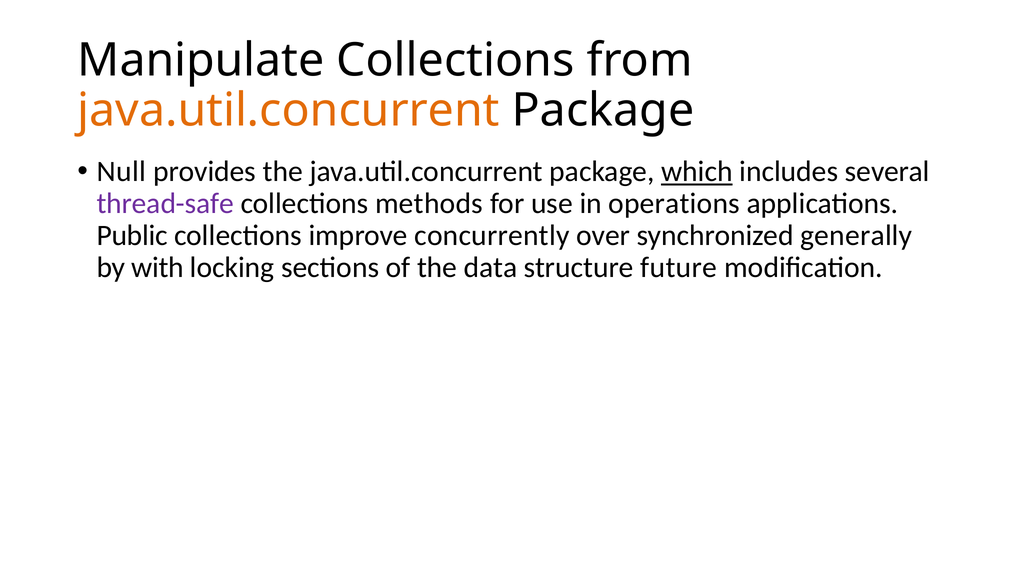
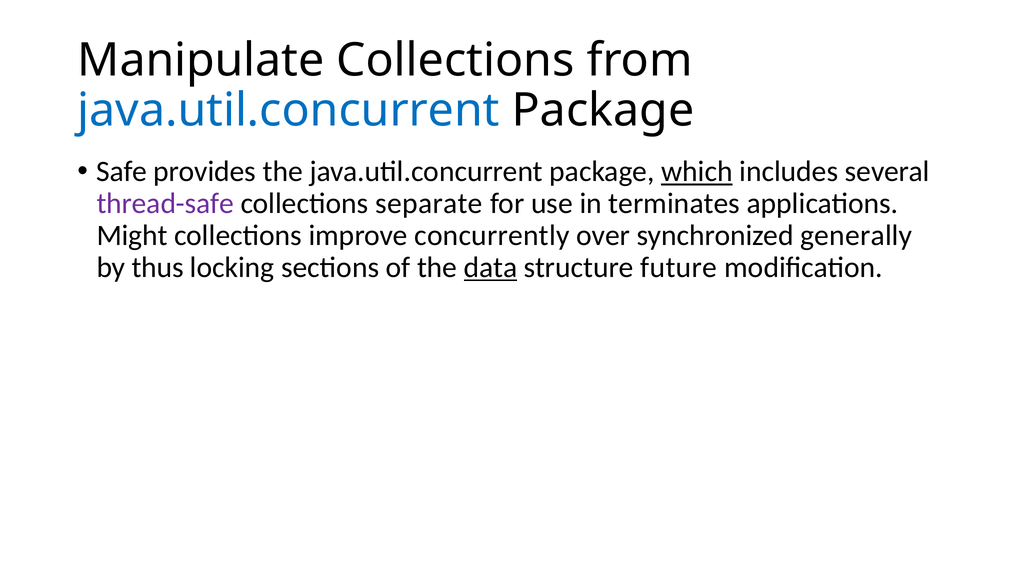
java.util.concurrent colour: orange -> blue (289, 110)
Null: Null -> Safe (122, 172)
methods: methods -> separate (429, 204)
operations: operations -> terminates (674, 204)
Public: Public -> Might (132, 236)
with: with -> thus (158, 268)
data underline: none -> present (491, 268)
